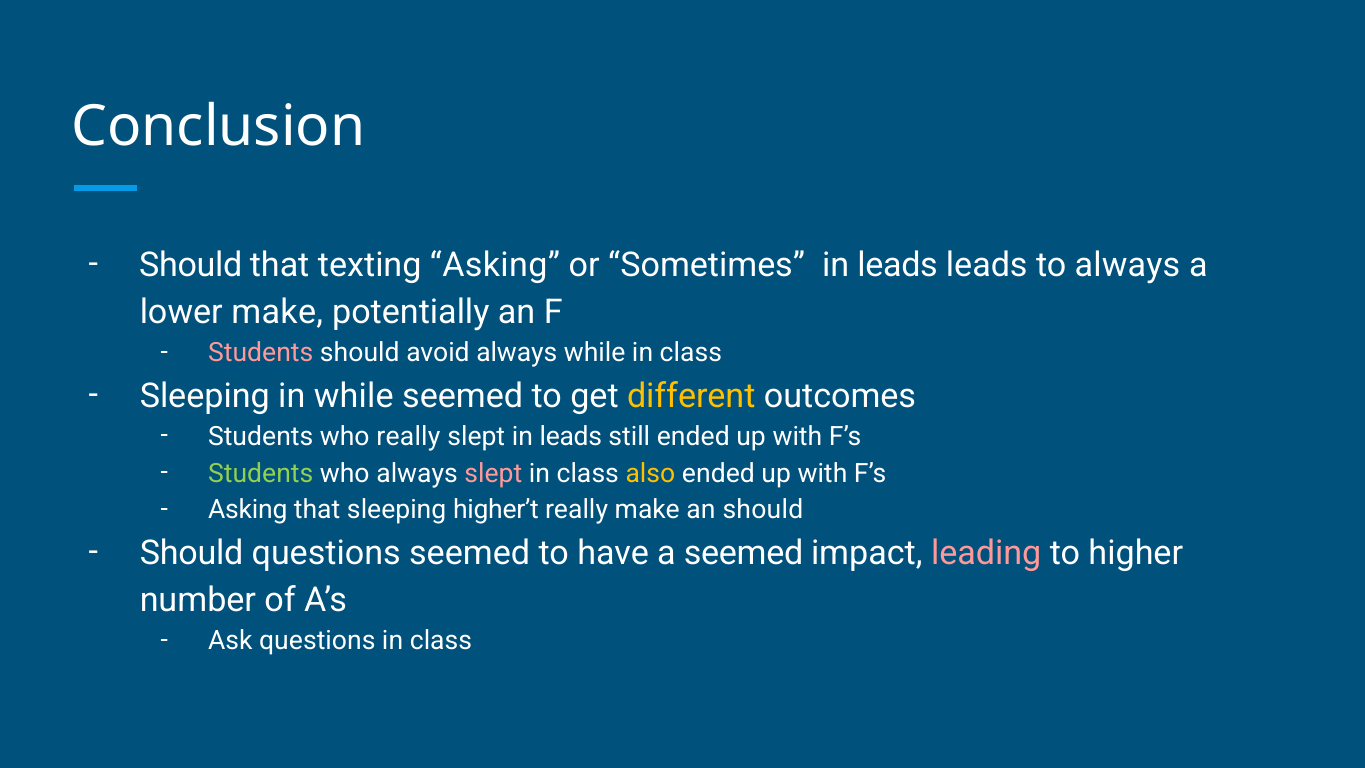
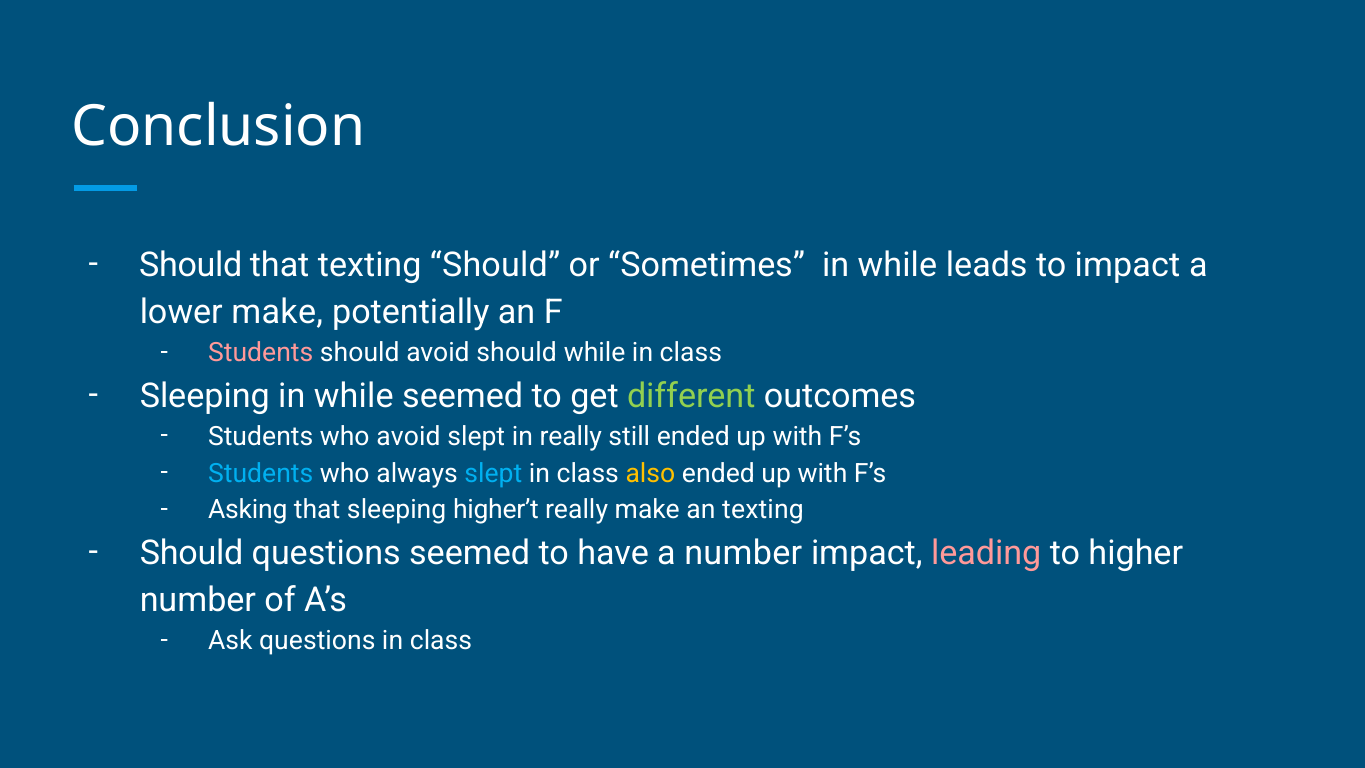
texting Asking: Asking -> Should (495, 265)
Sometimes in leads: leads -> while (897, 265)
to always: always -> impact (1128, 265)
avoid always: always -> should (517, 353)
different colour: yellow -> light green (691, 396)
who really: really -> avoid (408, 437)
slept in leads: leads -> really (571, 437)
Students colour: light green -> light blue (261, 473)
slept colour: pink -> light blue (493, 473)
an should: should -> texting (763, 510)
a seemed: seemed -> number (743, 553)
